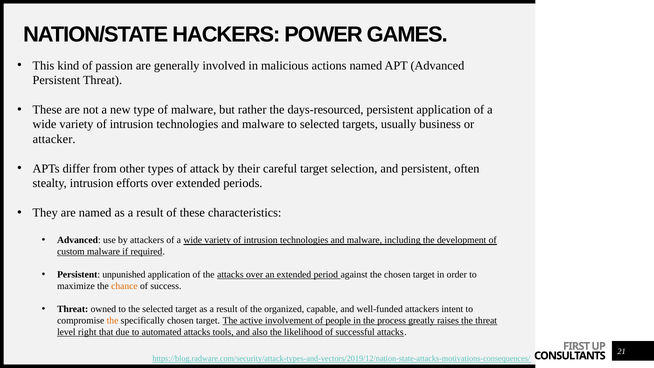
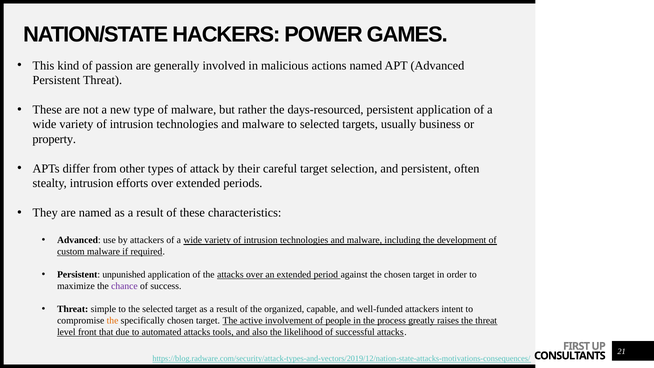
attacker: attacker -> property (54, 139)
chance colour: orange -> purple (124, 286)
owned: owned -> simple (103, 309)
right: right -> front (87, 332)
